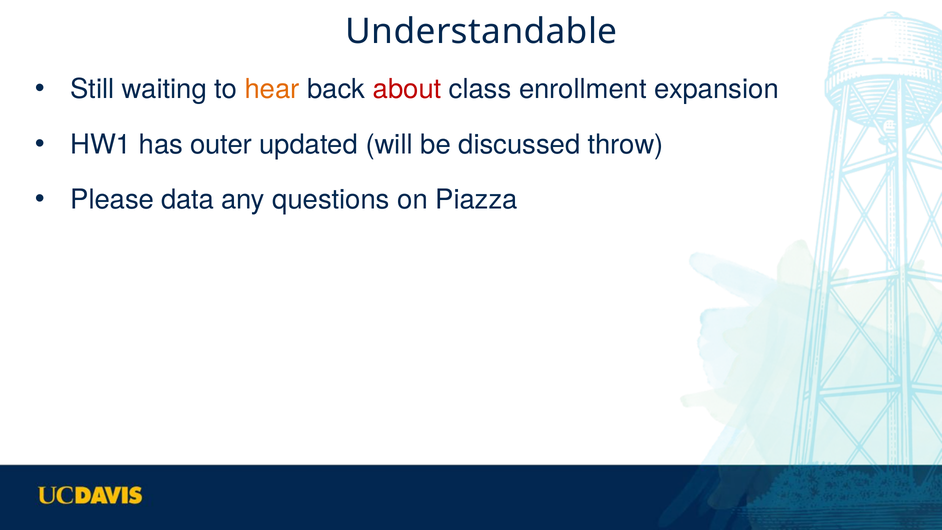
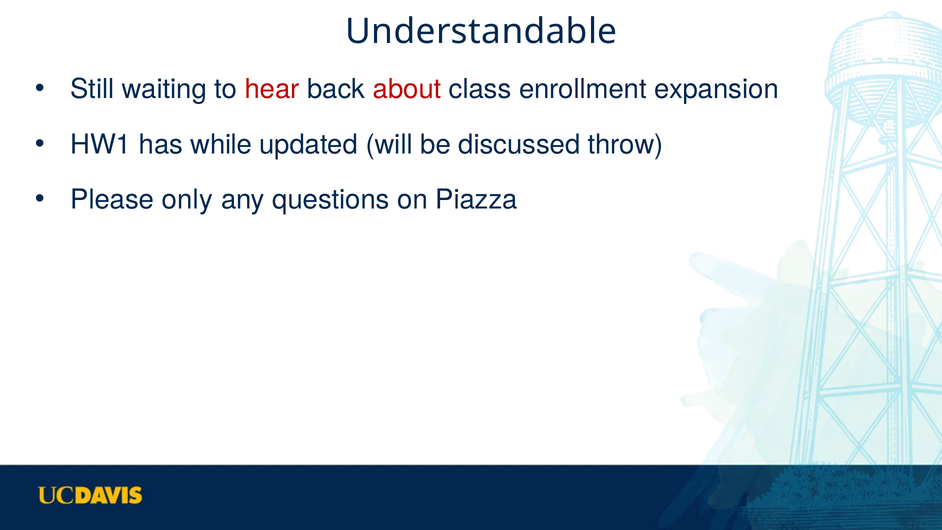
hear colour: orange -> red (272, 89)
outer: outer -> while (221, 144)
data: data -> only (187, 200)
